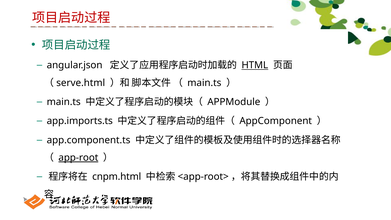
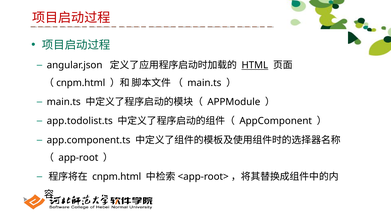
serve.html: serve.html -> cnpm.html (81, 83)
app.imports.ts: app.imports.ts -> app.todolist.ts (80, 121)
app-root underline: present -> none (78, 158)
